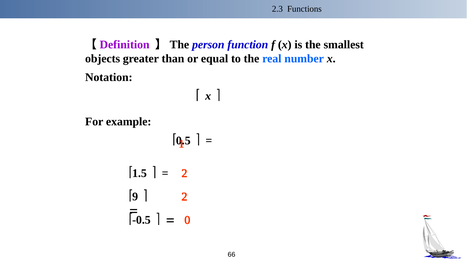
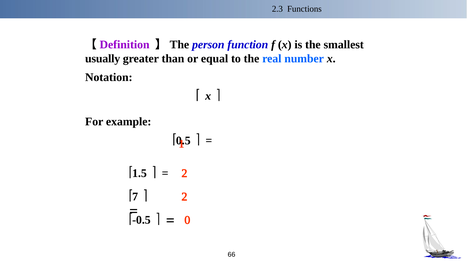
objects: objects -> usually (103, 59)
9: 9 -> 7 (135, 196)
